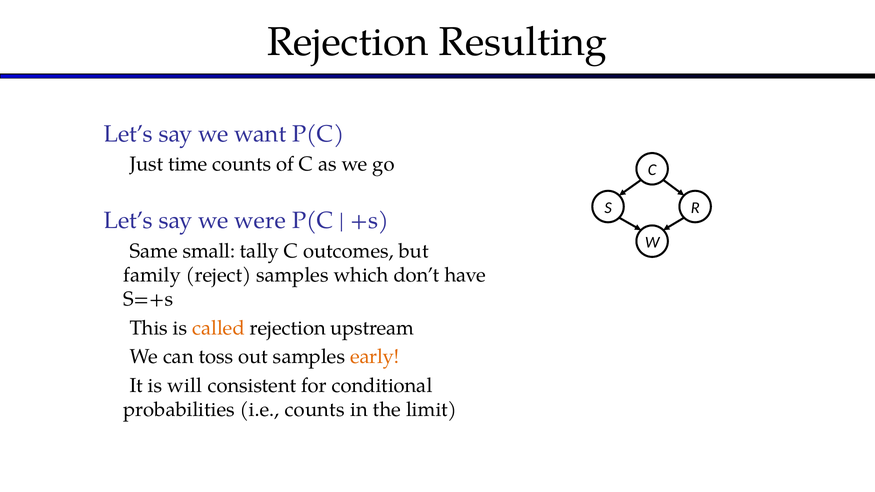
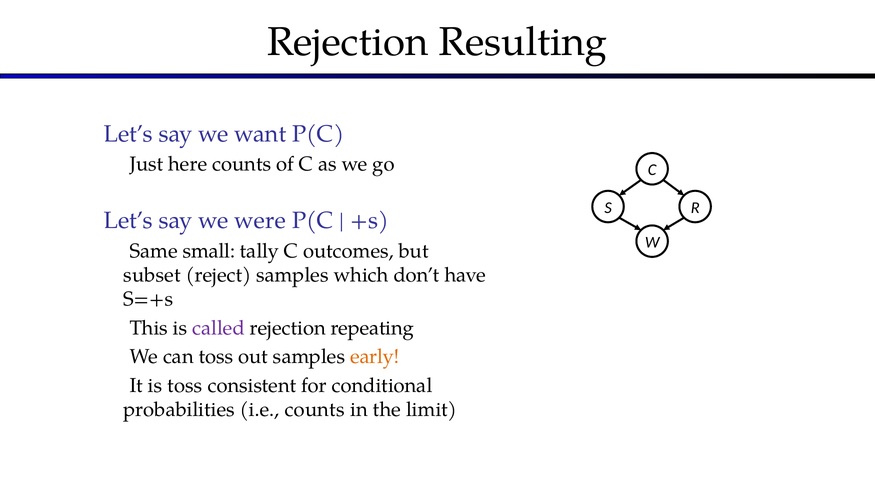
time: time -> here (188, 164)
family: family -> subset (152, 275)
called colour: orange -> purple (219, 328)
upstream: upstream -> repeating (372, 328)
is will: will -> toss (185, 386)
